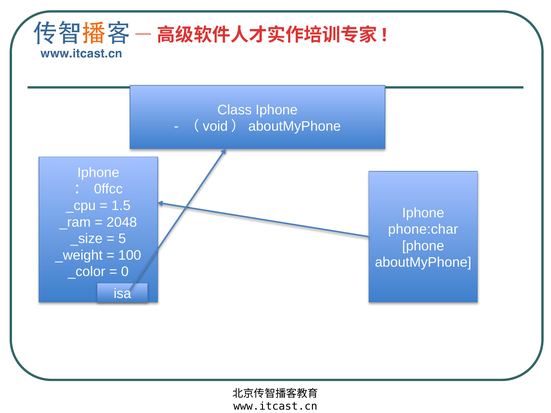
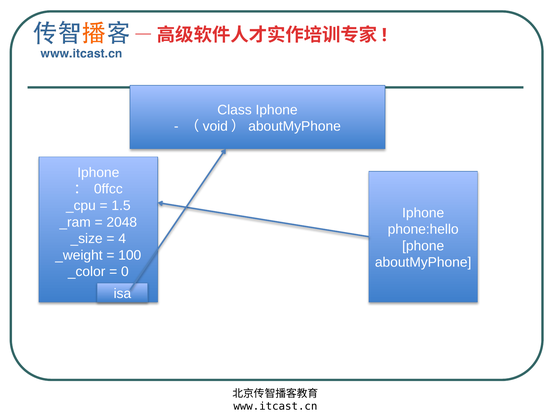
phone:char: phone:char -> phone:hello (423, 230)
5: 5 -> 4 (122, 239)
